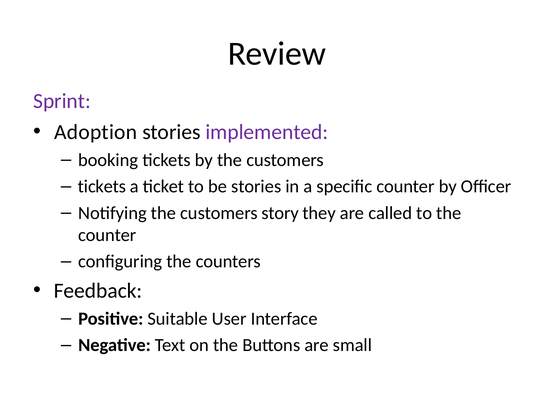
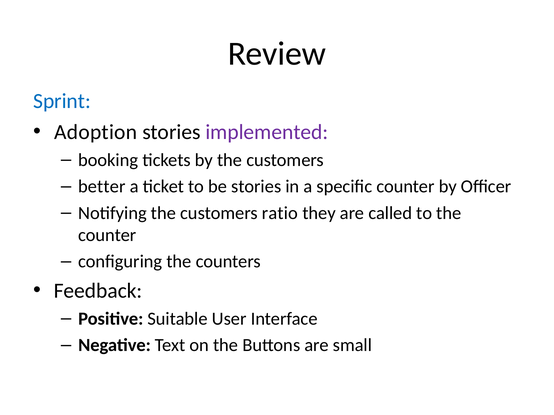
Sprint colour: purple -> blue (62, 101)
tickets: tickets -> better (102, 187)
story: story -> ratio (280, 213)
